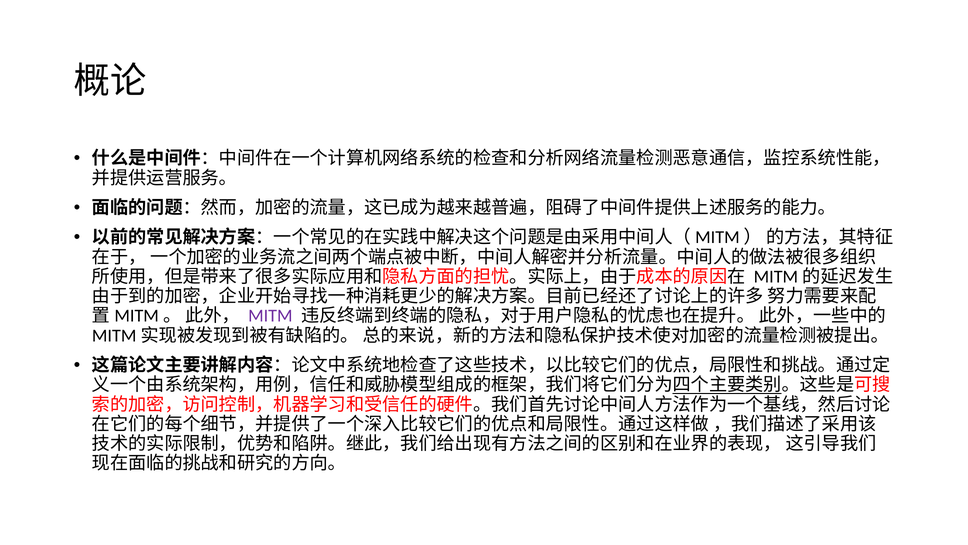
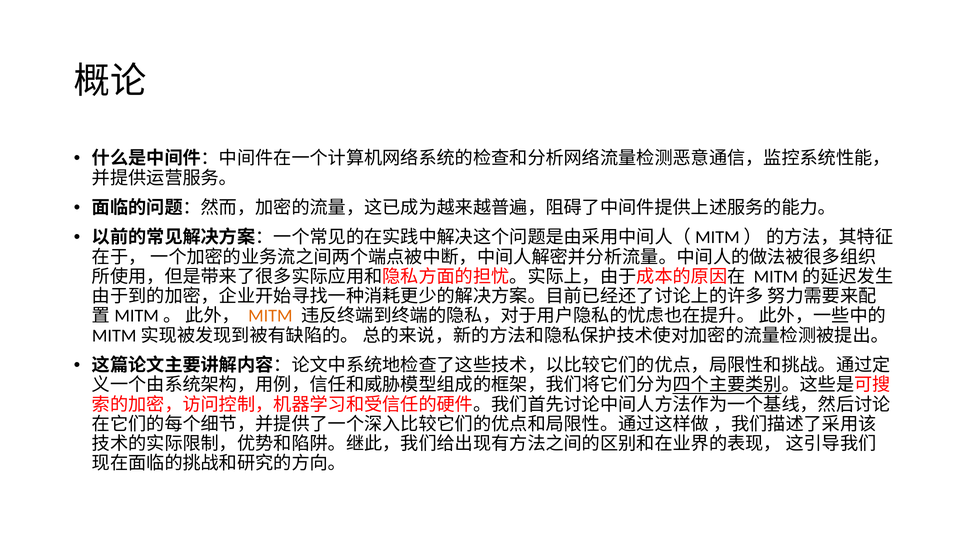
MITM colour: purple -> orange (270, 316)
